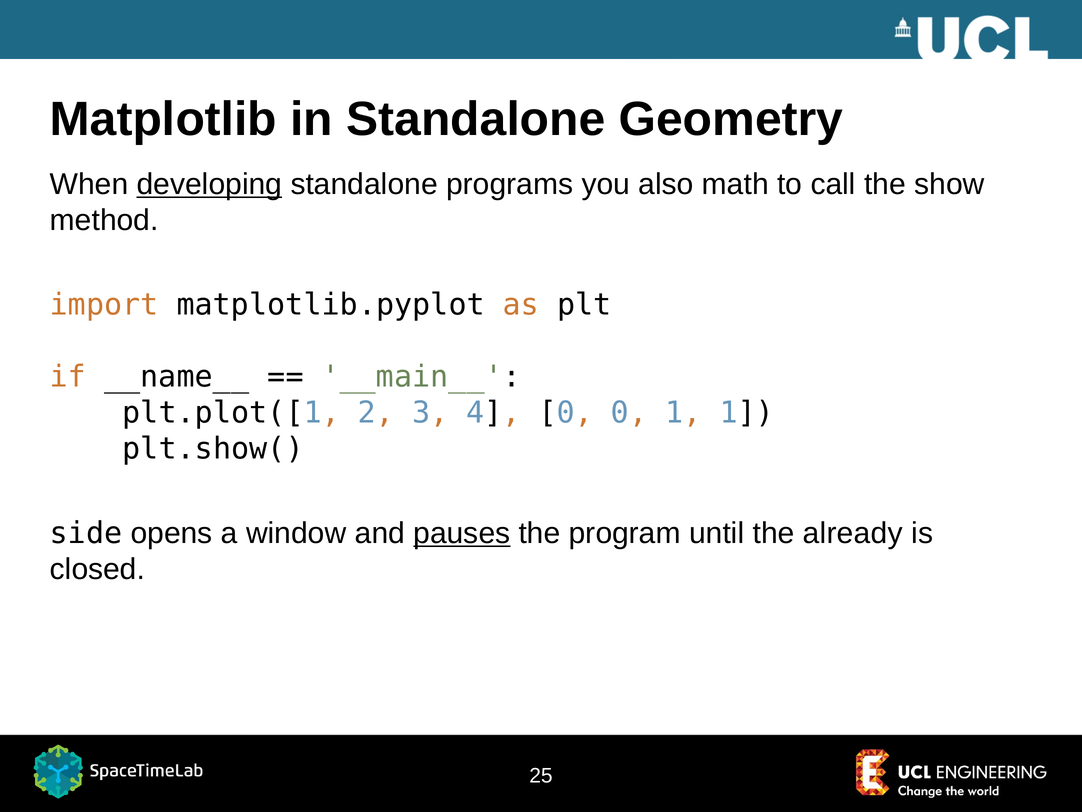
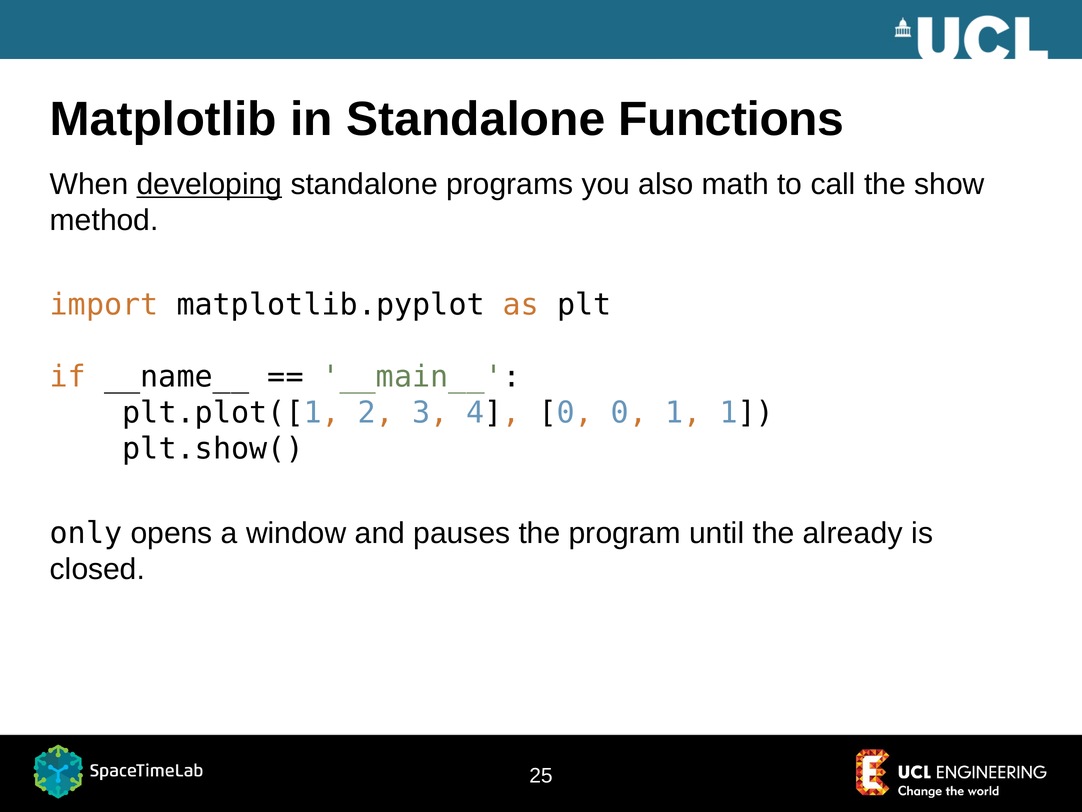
Geometry: Geometry -> Functions (731, 120)
side: side -> only (86, 533)
pauses underline: present -> none (462, 533)
